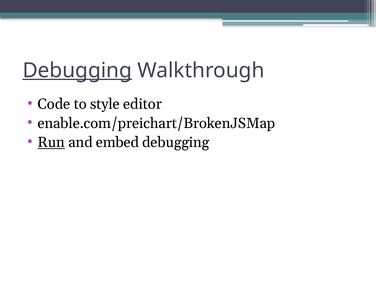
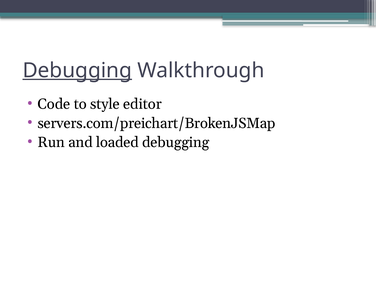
enable.com/preichart/BrokenJSMap: enable.com/preichart/BrokenJSMap -> servers.com/preichart/BrokenJSMap (156, 123)
Run underline: present -> none (51, 142)
embed: embed -> loaded (117, 142)
